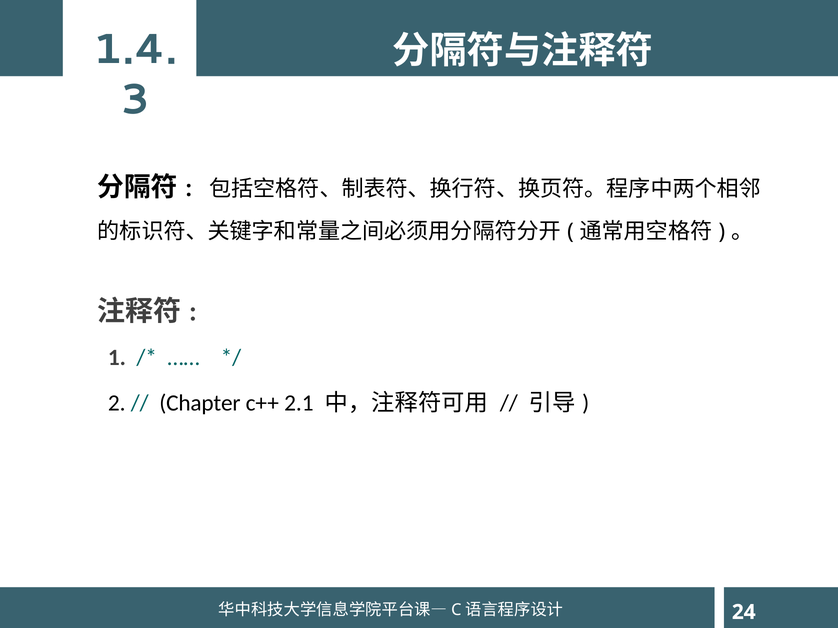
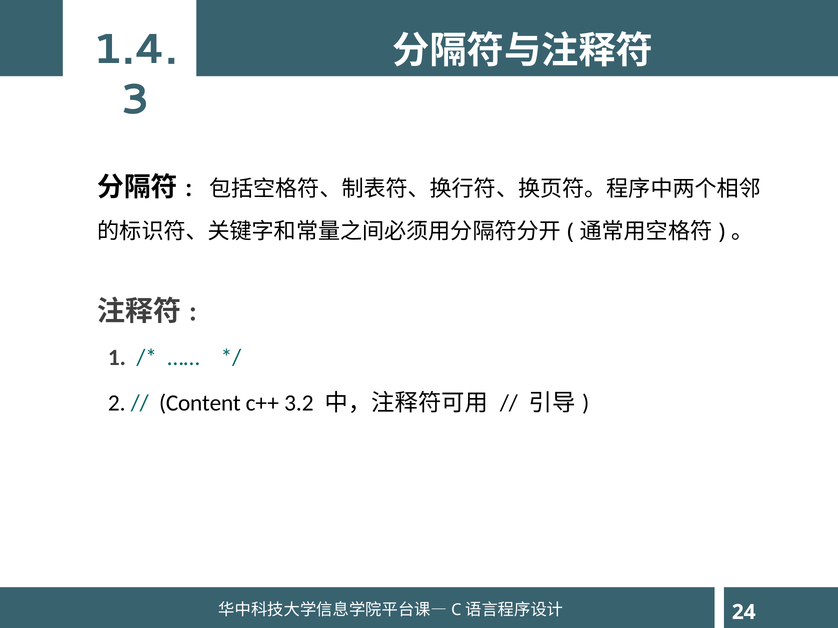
Chapter: Chapter -> Content (200, 403)
2.1: 2.1 -> 3.2 (299, 403)
